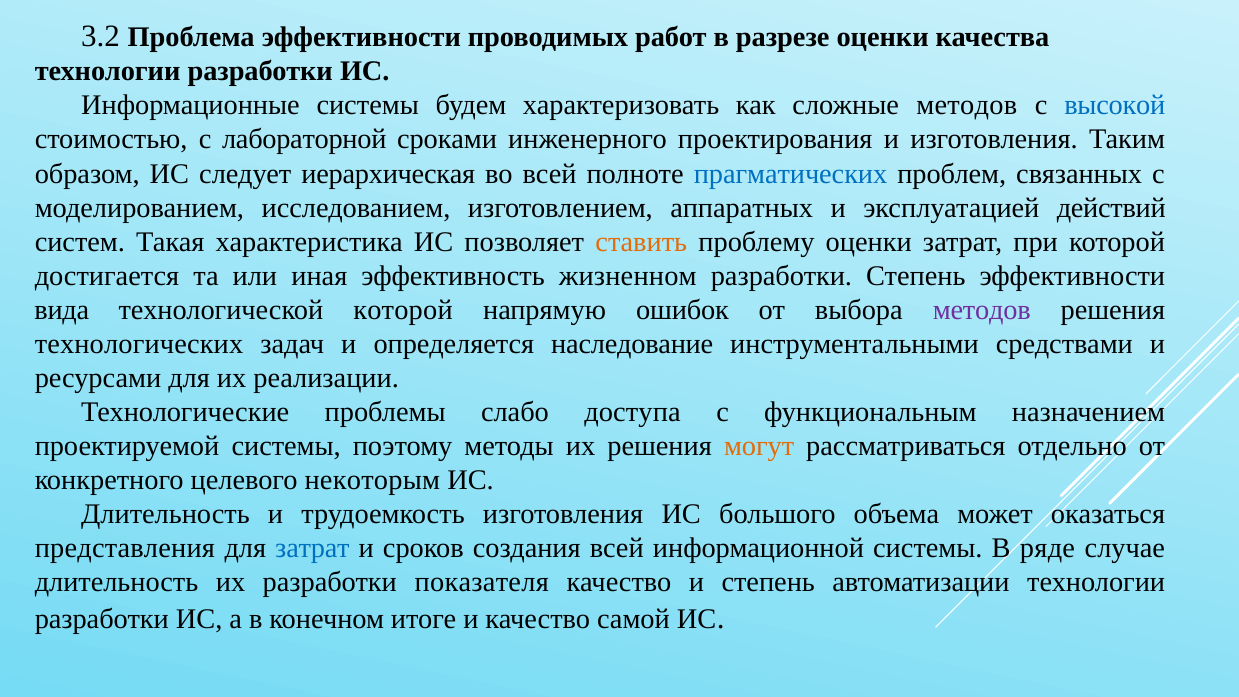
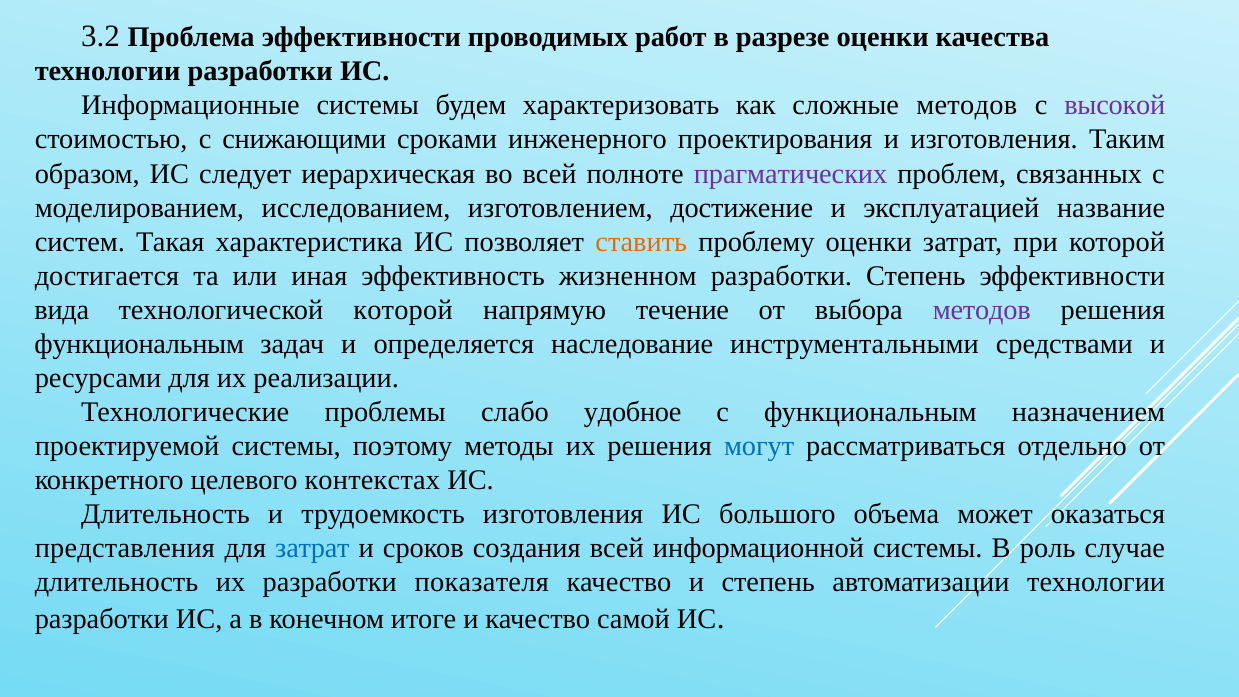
высокой colour: blue -> purple (1115, 106)
лабораторной: лабораторной -> снижающими (304, 140)
прагматических colour: blue -> purple (791, 174)
аппаратных: аппаратных -> достижение (742, 208)
действий: действий -> название (1111, 208)
ошибок: ошибок -> течение (683, 310)
технологических: технологических -> функциональным (139, 344)
доступа: доступа -> удобное (633, 412)
могут colour: orange -> blue (759, 446)
некоторым: некоторым -> контекстах (372, 480)
ряде: ряде -> роль (1048, 548)
